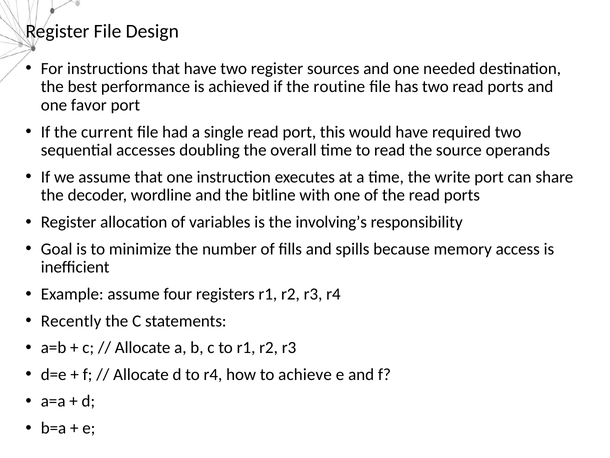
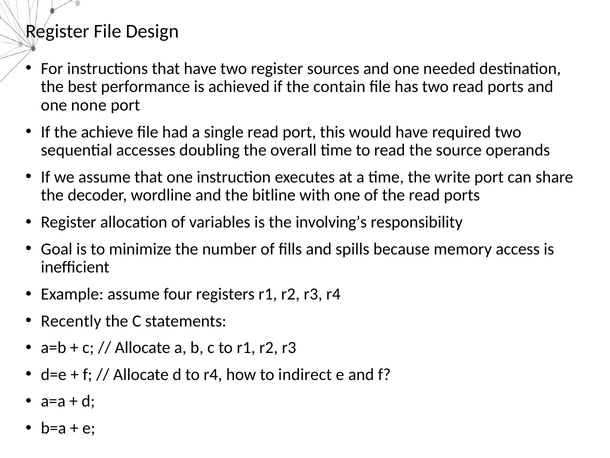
routine: routine -> contain (339, 87)
favor: favor -> none (89, 105)
current: current -> achieve (107, 132)
achieve: achieve -> indirect (305, 374)
